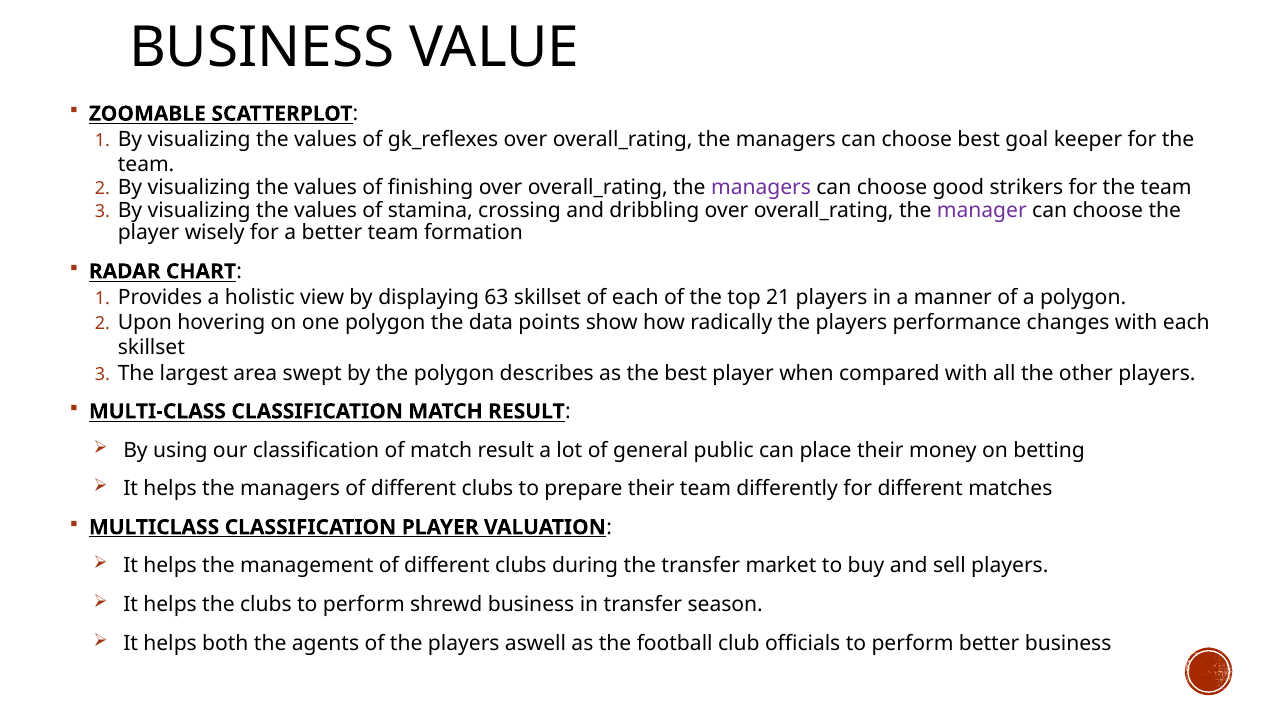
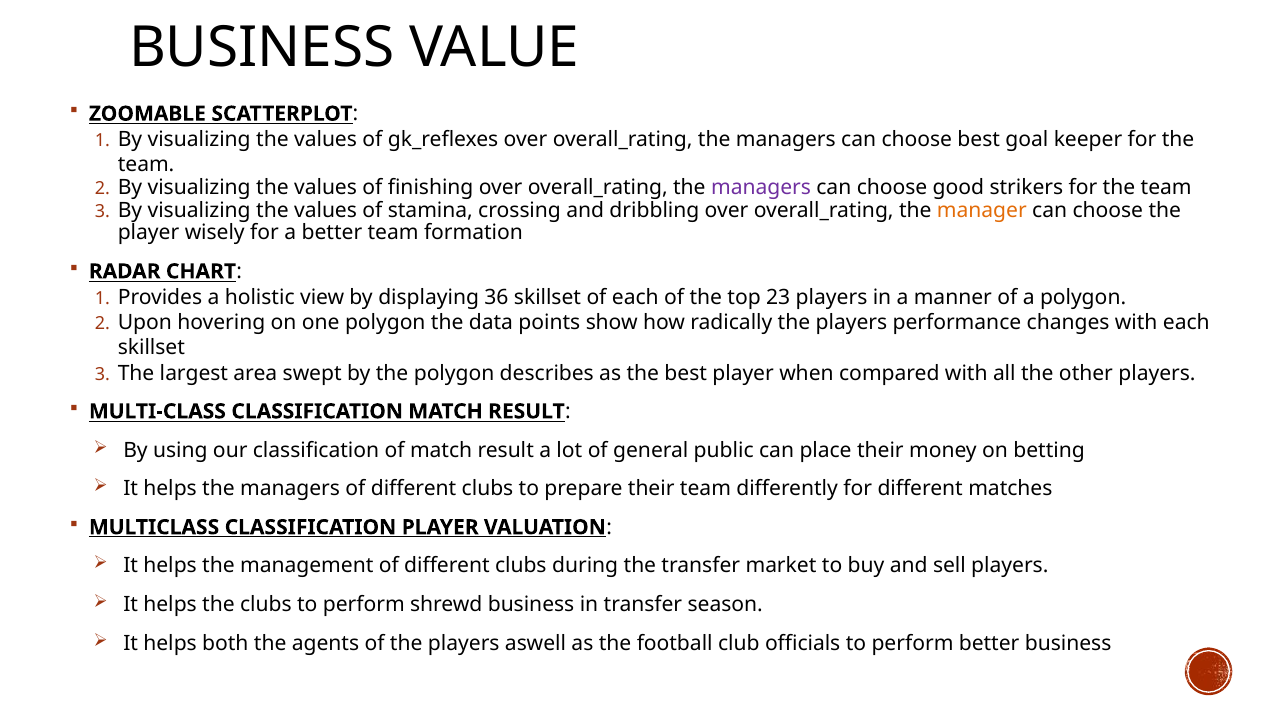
manager colour: purple -> orange (982, 210)
63: 63 -> 36 (496, 297)
21: 21 -> 23 (778, 297)
